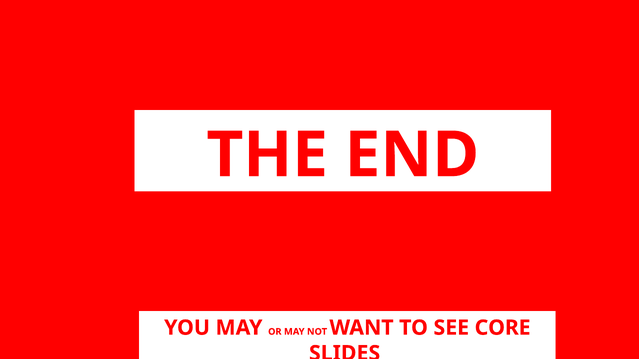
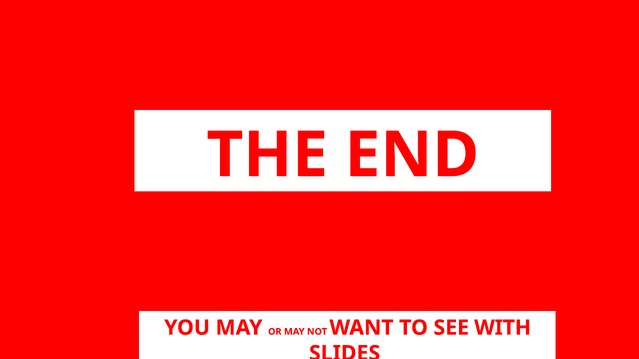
CORE: CORE -> WITH (503, 328)
